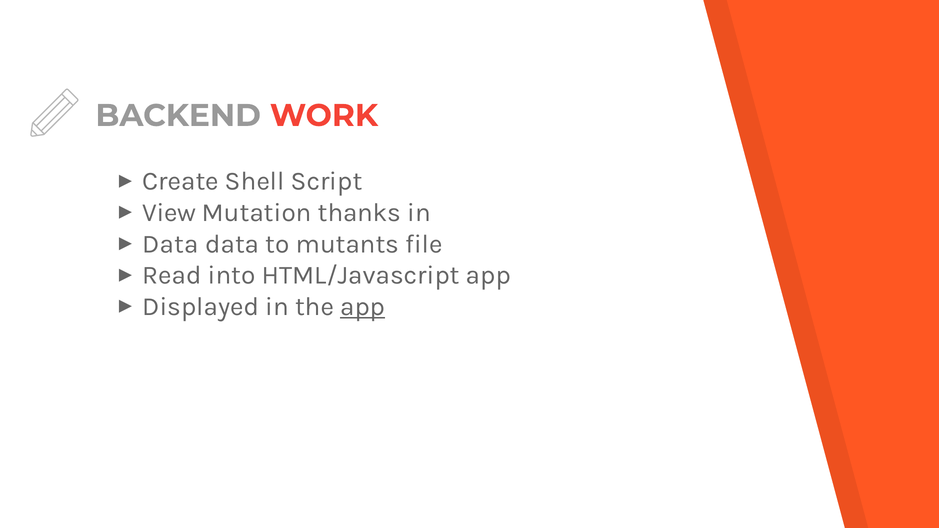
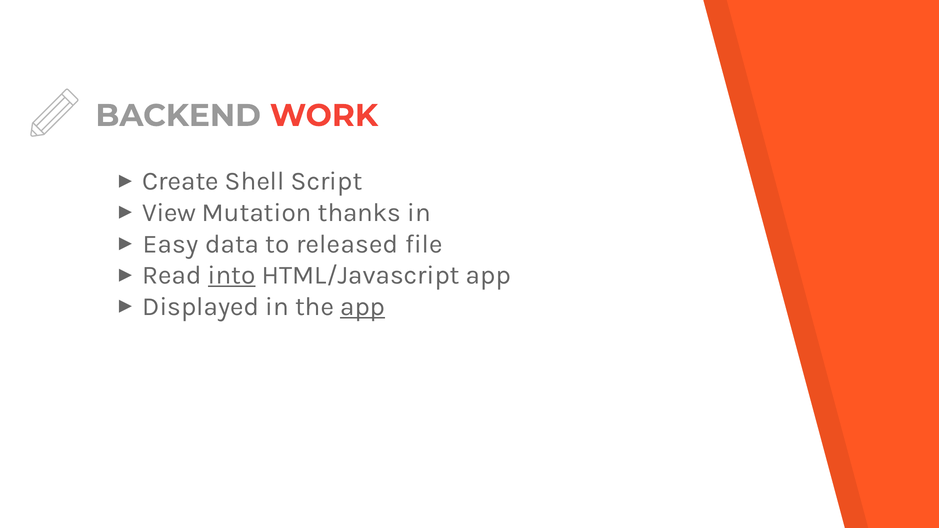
Data: Data -> Easy (171, 244)
mutants: mutants -> released (347, 244)
into underline: none -> present (232, 275)
